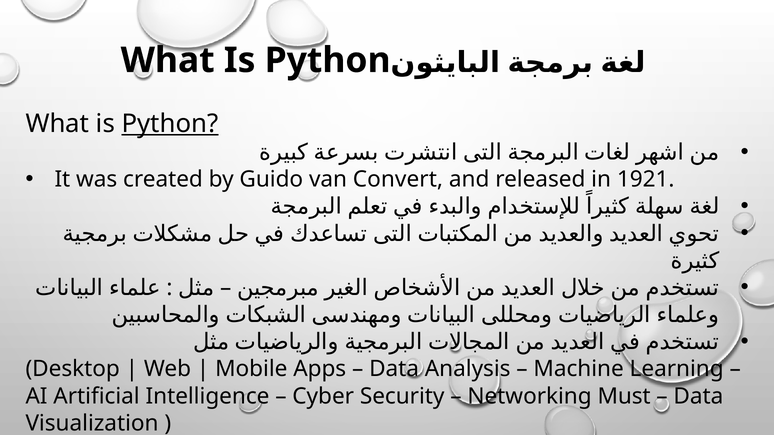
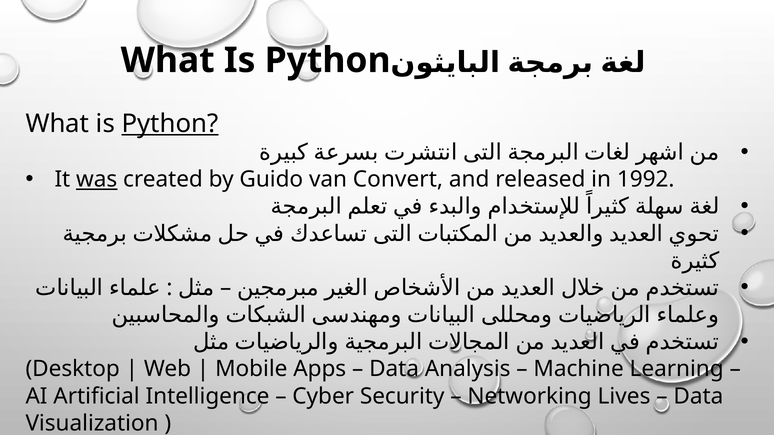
was underline: none -> present (97, 180)
1921: 1921 -> 1992 (646, 180)
Must: Must -> Lives (624, 396)
